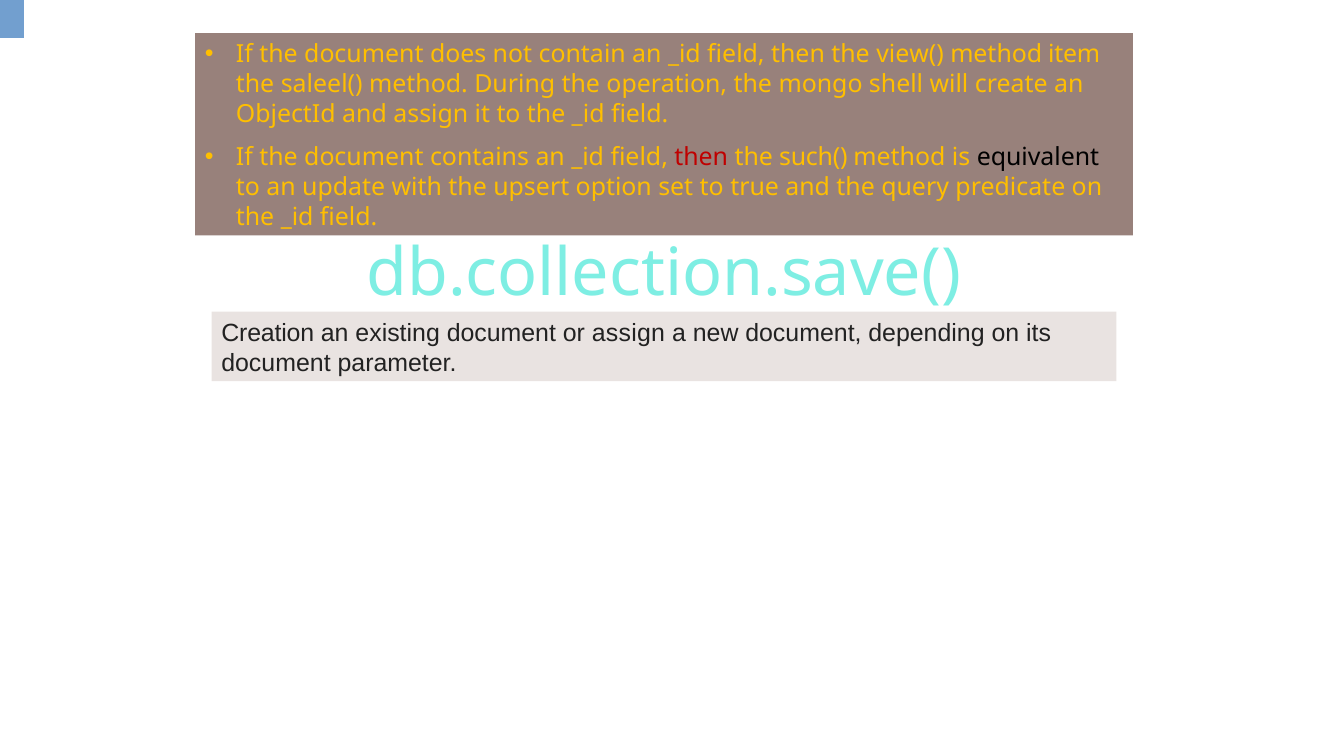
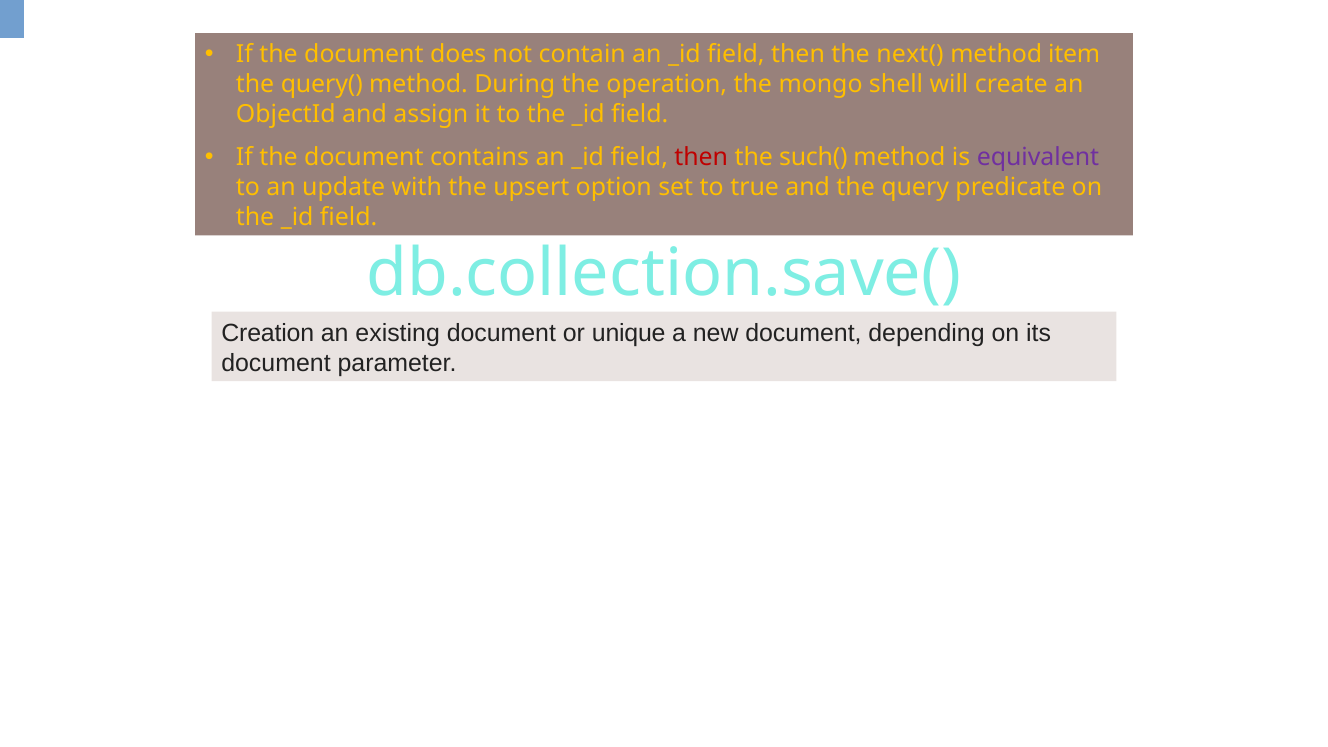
view(: view( -> next( (910, 55)
saleel(: saleel( -> query( (322, 85)
equivalent colour: black -> purple (1038, 158)
or assign: assign -> unique (629, 333)
